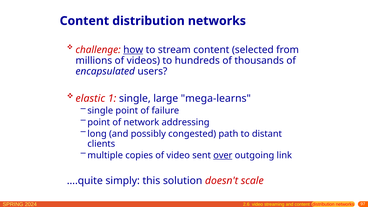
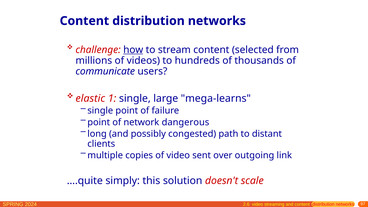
encapsulated: encapsulated -> communicate (105, 71)
addressing: addressing -> dangerous (185, 122)
over underline: present -> none (223, 155)
